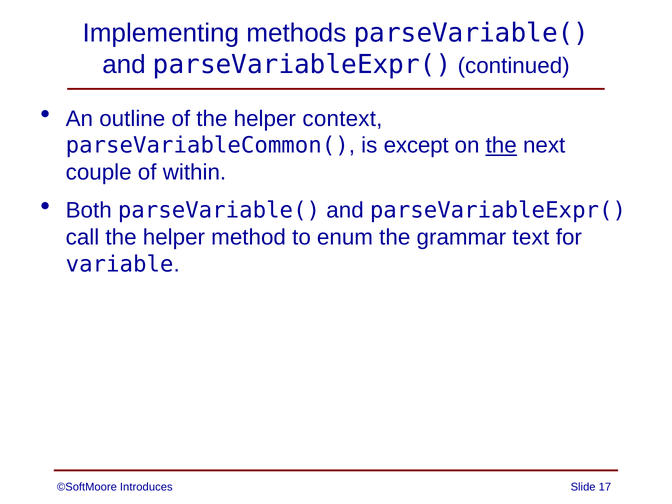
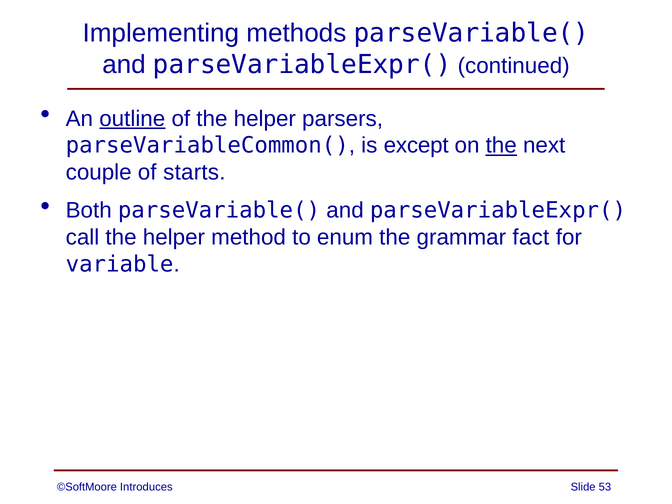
outline underline: none -> present (132, 119)
context: context -> parsers (343, 119)
within: within -> starts (194, 172)
text: text -> fact (531, 237)
17: 17 -> 53 (605, 487)
